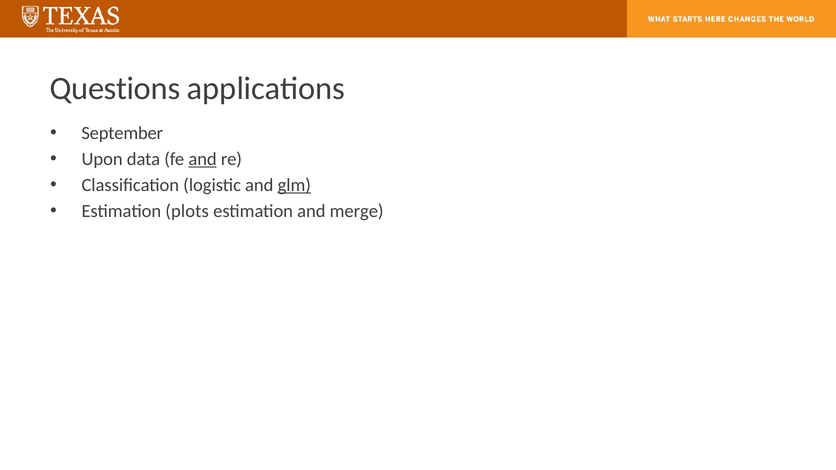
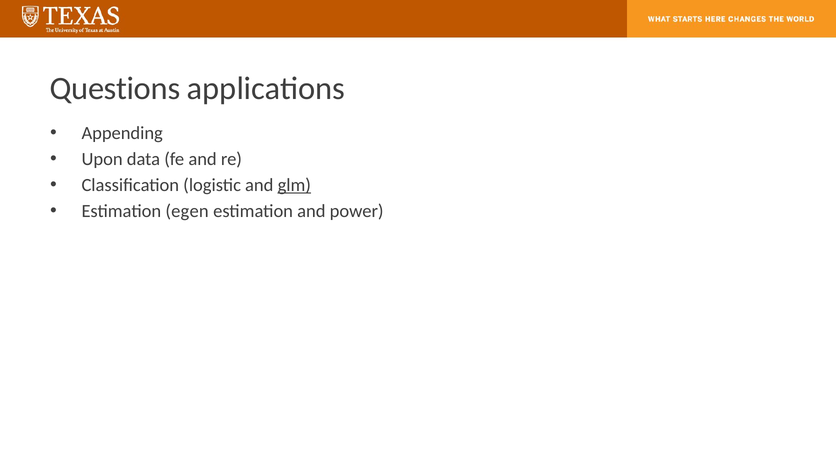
September: September -> Appending (122, 133)
and underline: present -> none (203, 159)
plots: plots -> egen (187, 211)
merge: merge -> power (357, 211)
